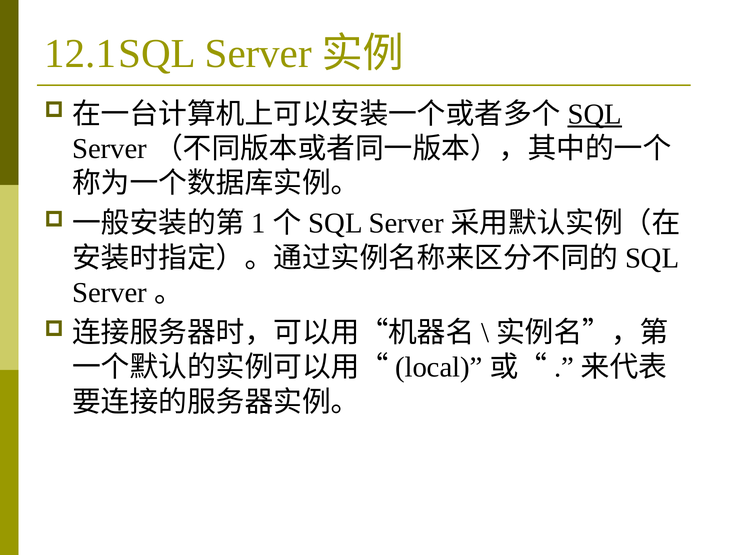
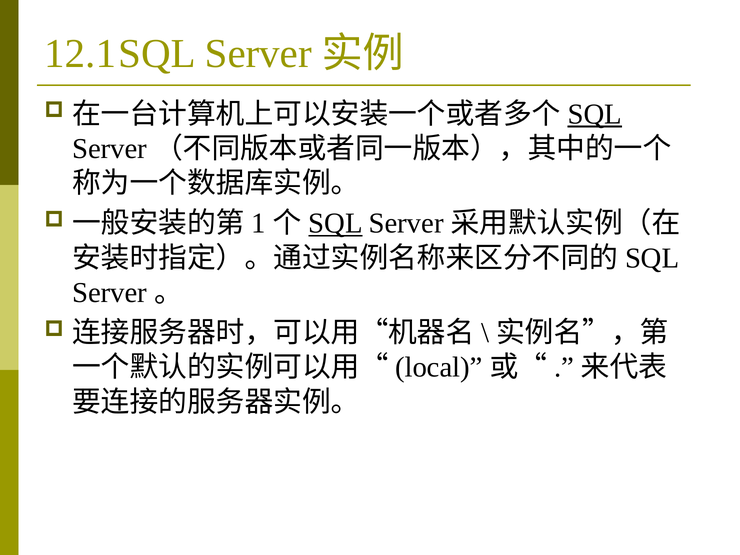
SQL underline: none -> present (335, 223)
